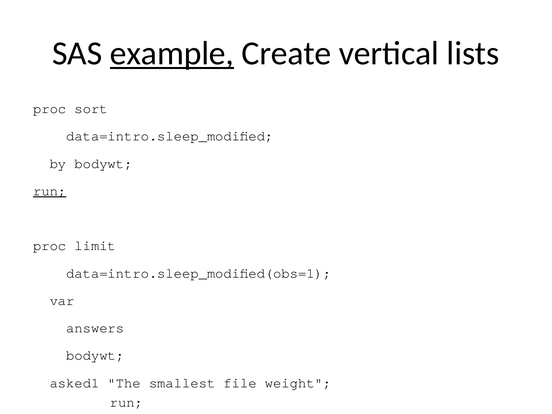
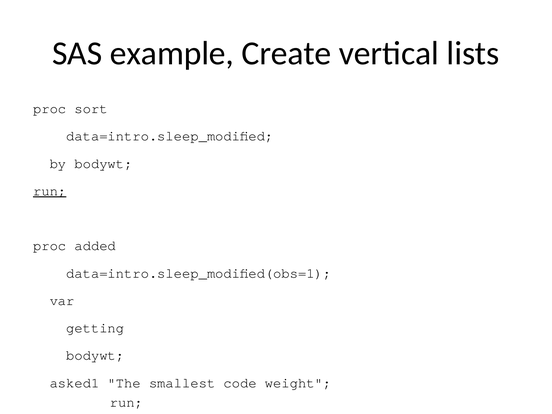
example underline: present -> none (172, 53)
limit: limit -> added (95, 246)
answers: answers -> getting (95, 328)
file: file -> code (240, 383)
